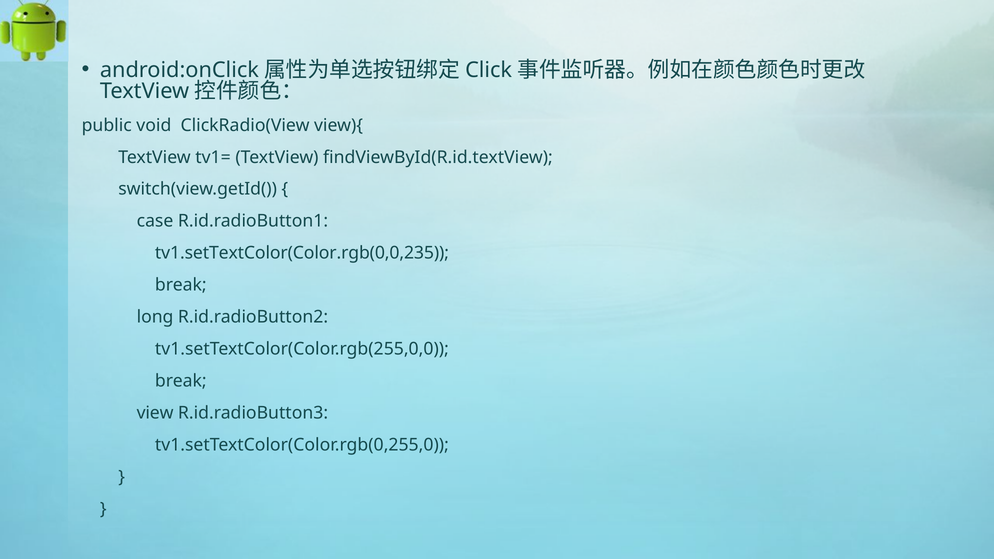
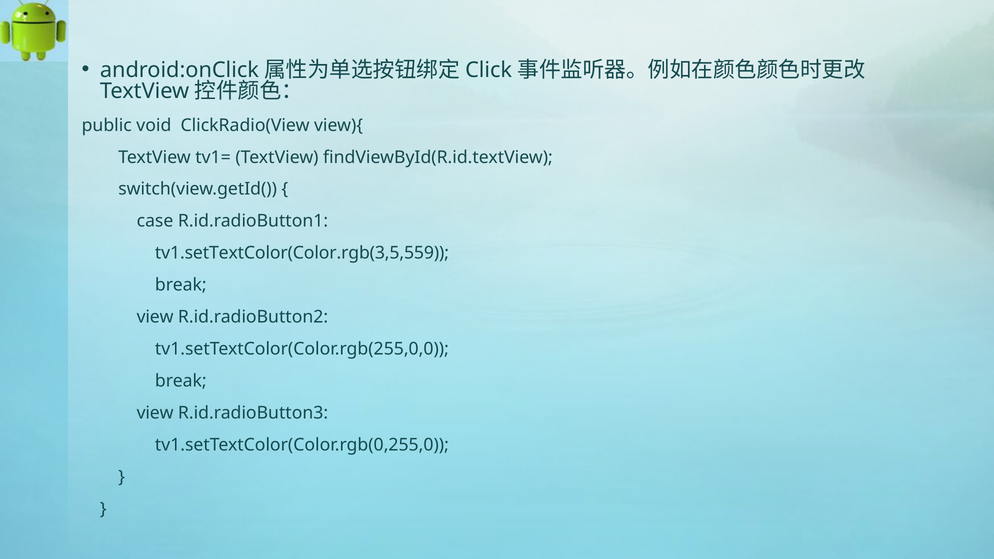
tv1.setTextColor(Color.rgb(0,0,235: tv1.setTextColor(Color.rgb(0,0,235 -> tv1.setTextColor(Color.rgb(3,5,559 (302, 253)
long: long -> view (155, 317)
